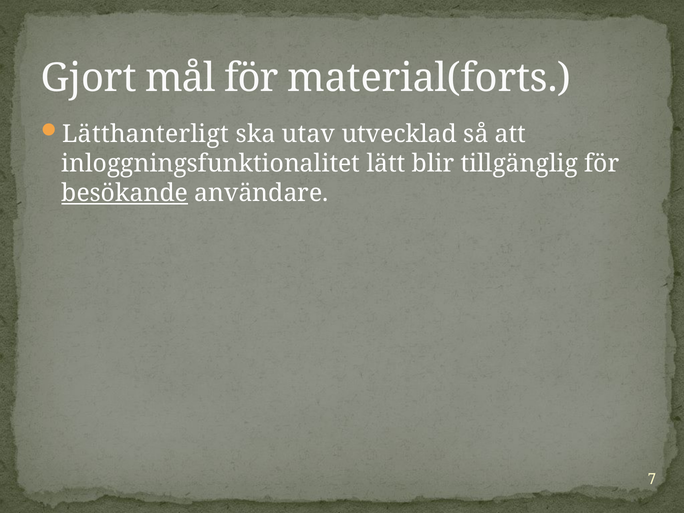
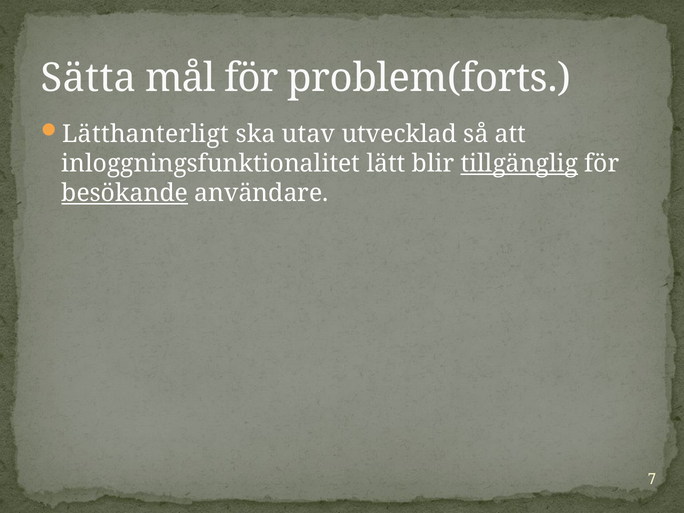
Gjort: Gjort -> Sätta (89, 78)
material(forts: material(forts -> problem(forts (429, 78)
tillgänglig underline: none -> present (519, 164)
